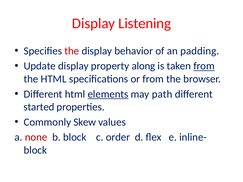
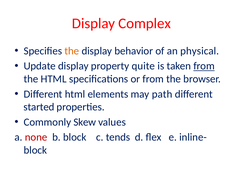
Listening: Listening -> Complex (145, 24)
the colour: red -> orange (72, 51)
padding: padding -> physical (200, 51)
along: along -> quite (143, 66)
elements underline: present -> none (108, 94)
order: order -> tends (118, 137)
